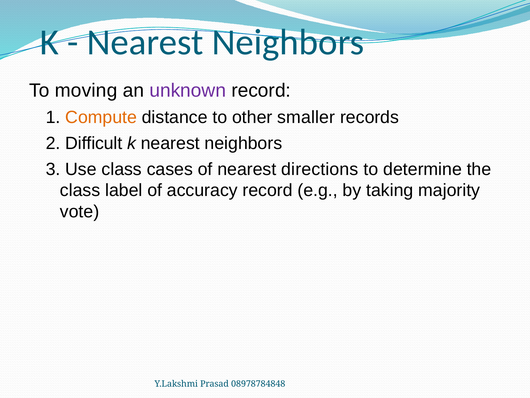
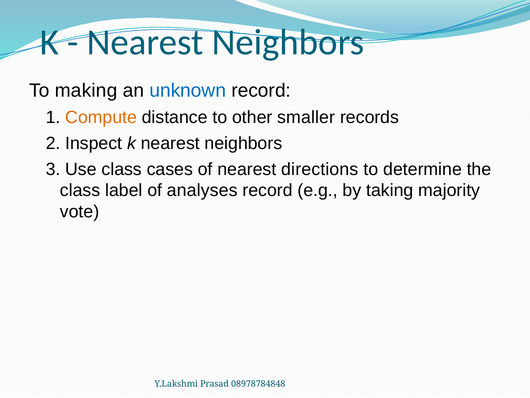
moving: moving -> making (86, 91)
unknown colour: purple -> blue (188, 91)
Difficult: Difficult -> Inspect (94, 143)
accuracy: accuracy -> analyses (202, 190)
